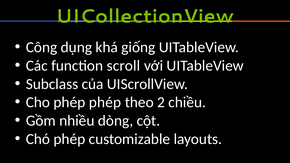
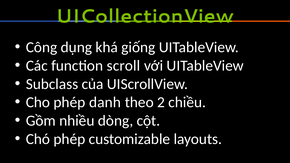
phép phép: phép -> danh (105, 102)
